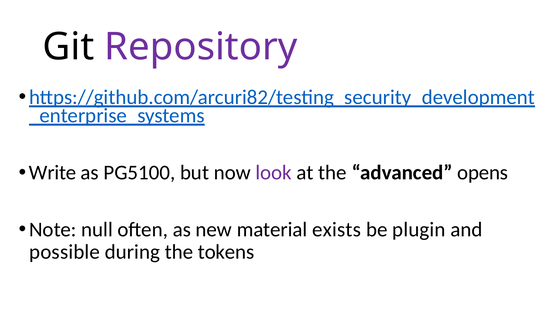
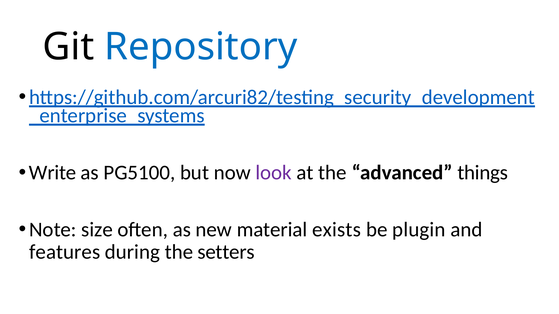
Repository colour: purple -> blue (201, 47)
opens: opens -> things (483, 173)
null: null -> size (97, 230)
possible: possible -> features (65, 252)
tokens: tokens -> setters (226, 252)
